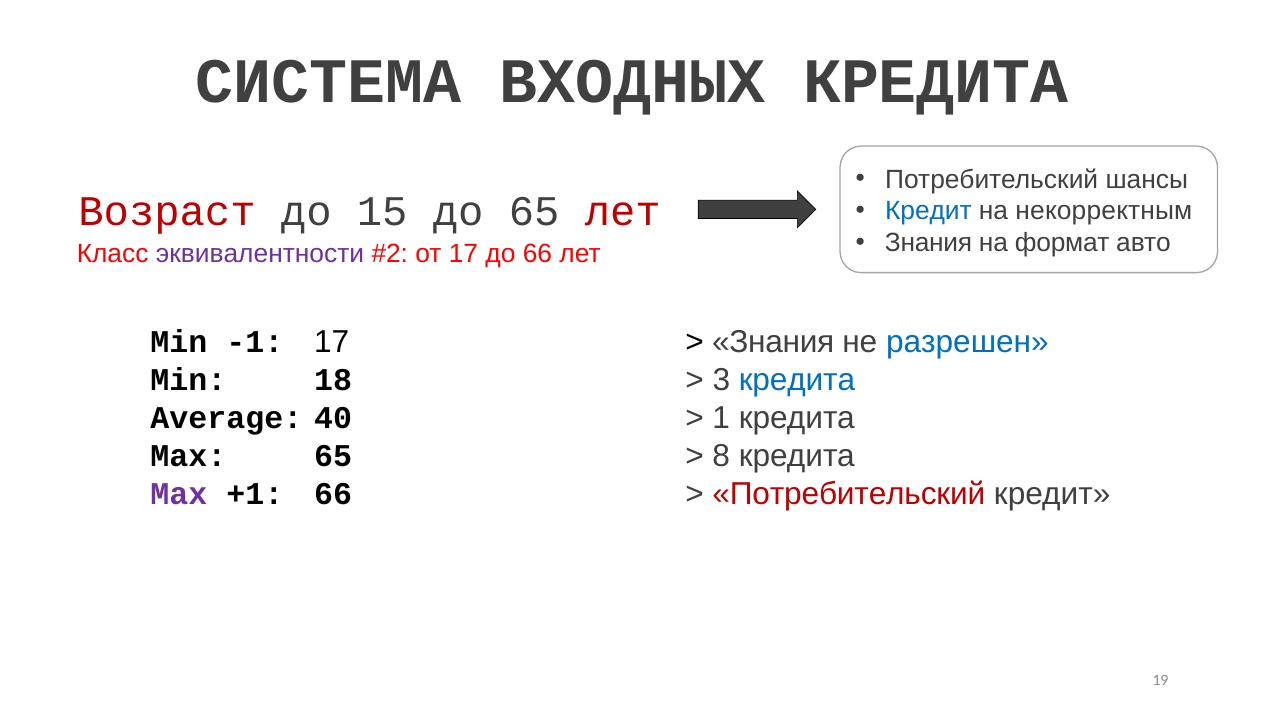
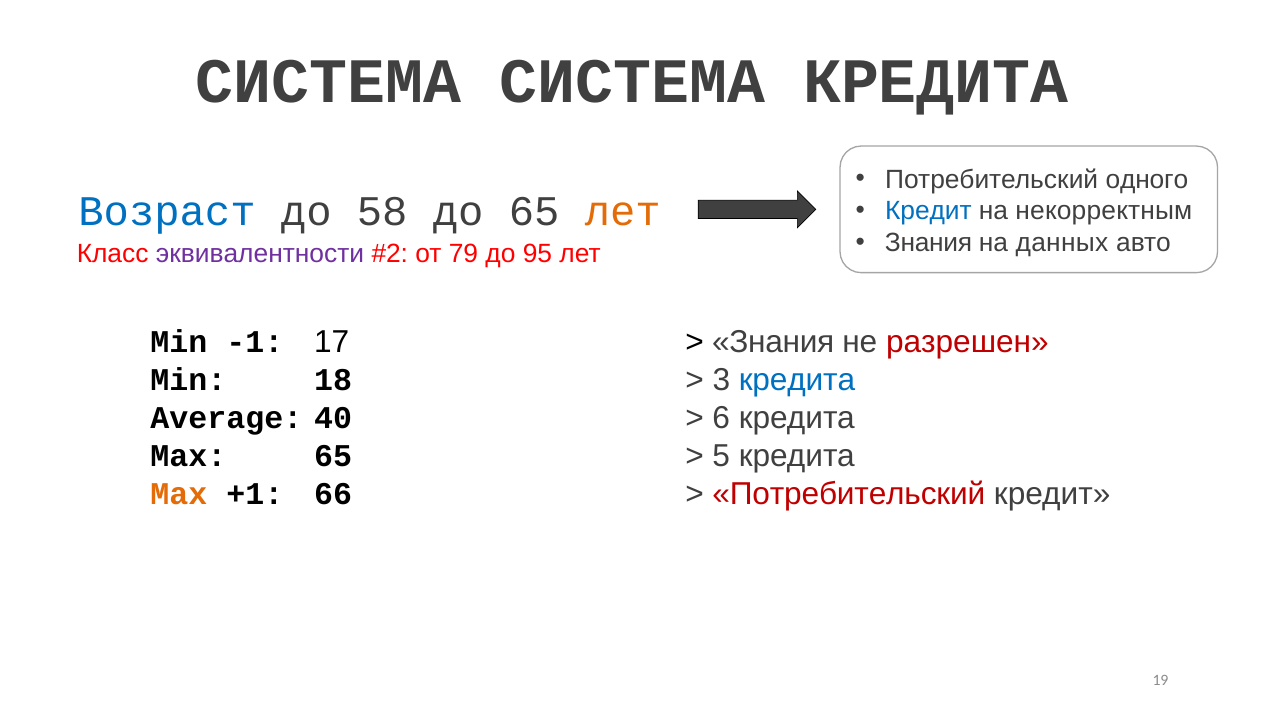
СИСТЕМА ВХОДНЫХ: ВХОДНЫХ -> СИСТЕМА (632, 81)
шансы: шансы -> одного (1147, 179)
Возраст colour: red -> blue (167, 212)
15: 15 -> 58 (382, 212)
лет colour: red -> orange (623, 212)
формат: формат -> данных (1062, 243)
от 17: 17 -> 79 (463, 253)
до 66: 66 -> 95 (537, 253)
разрешен colour: blue -> red (967, 342)
1: 1 -> 6 (721, 418)
8: 8 -> 5 (721, 455)
Max colour: purple -> orange (179, 493)
